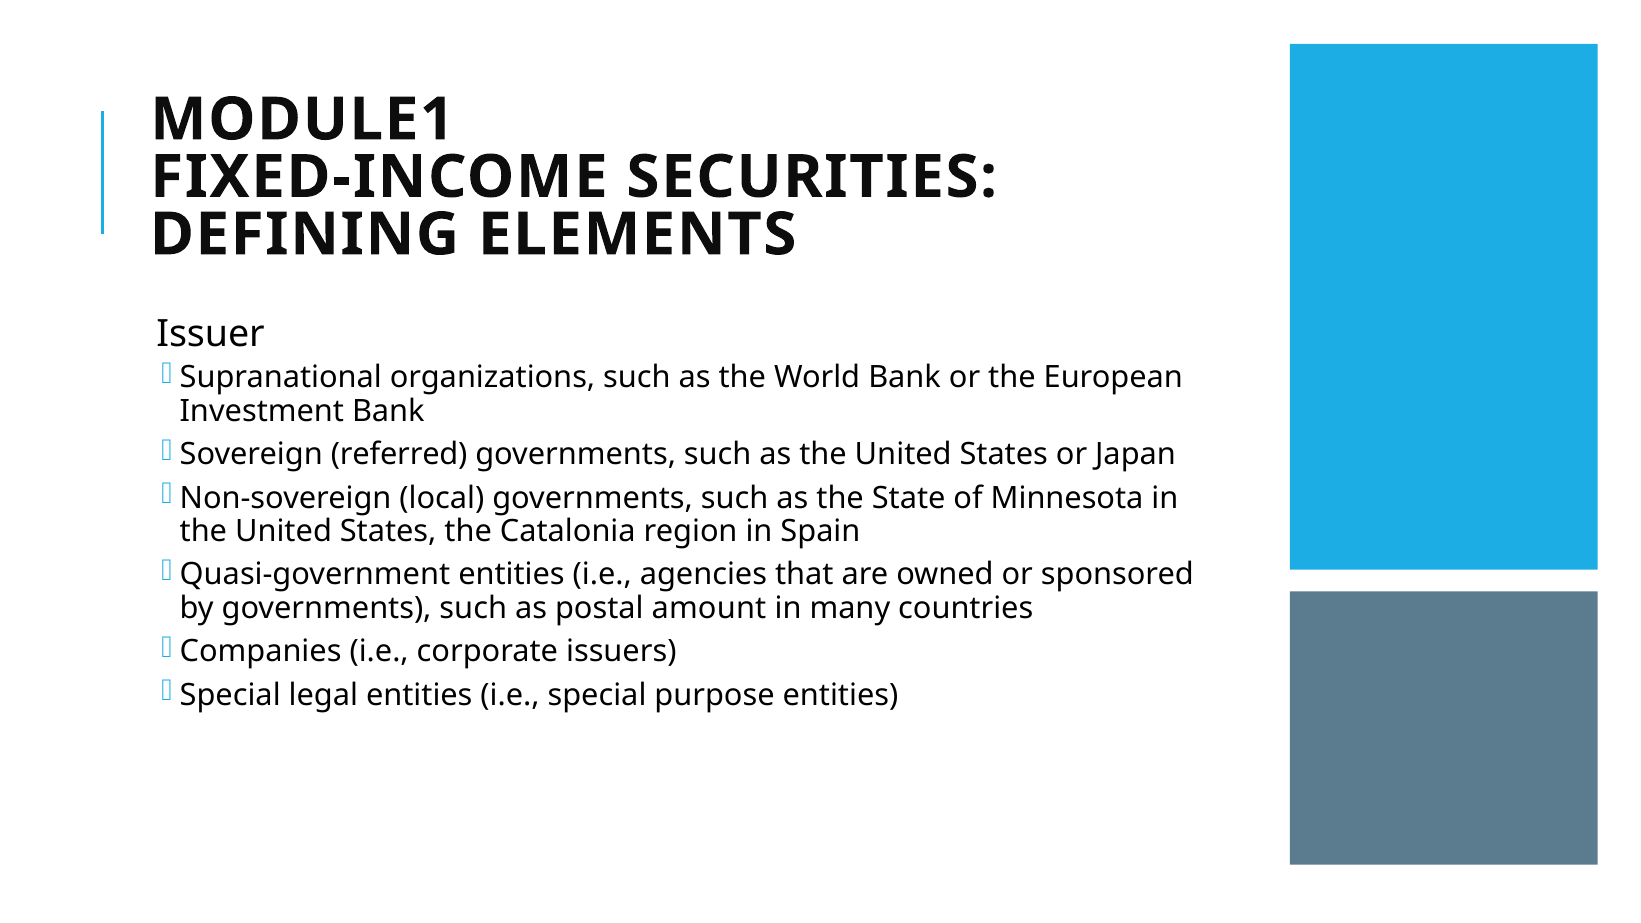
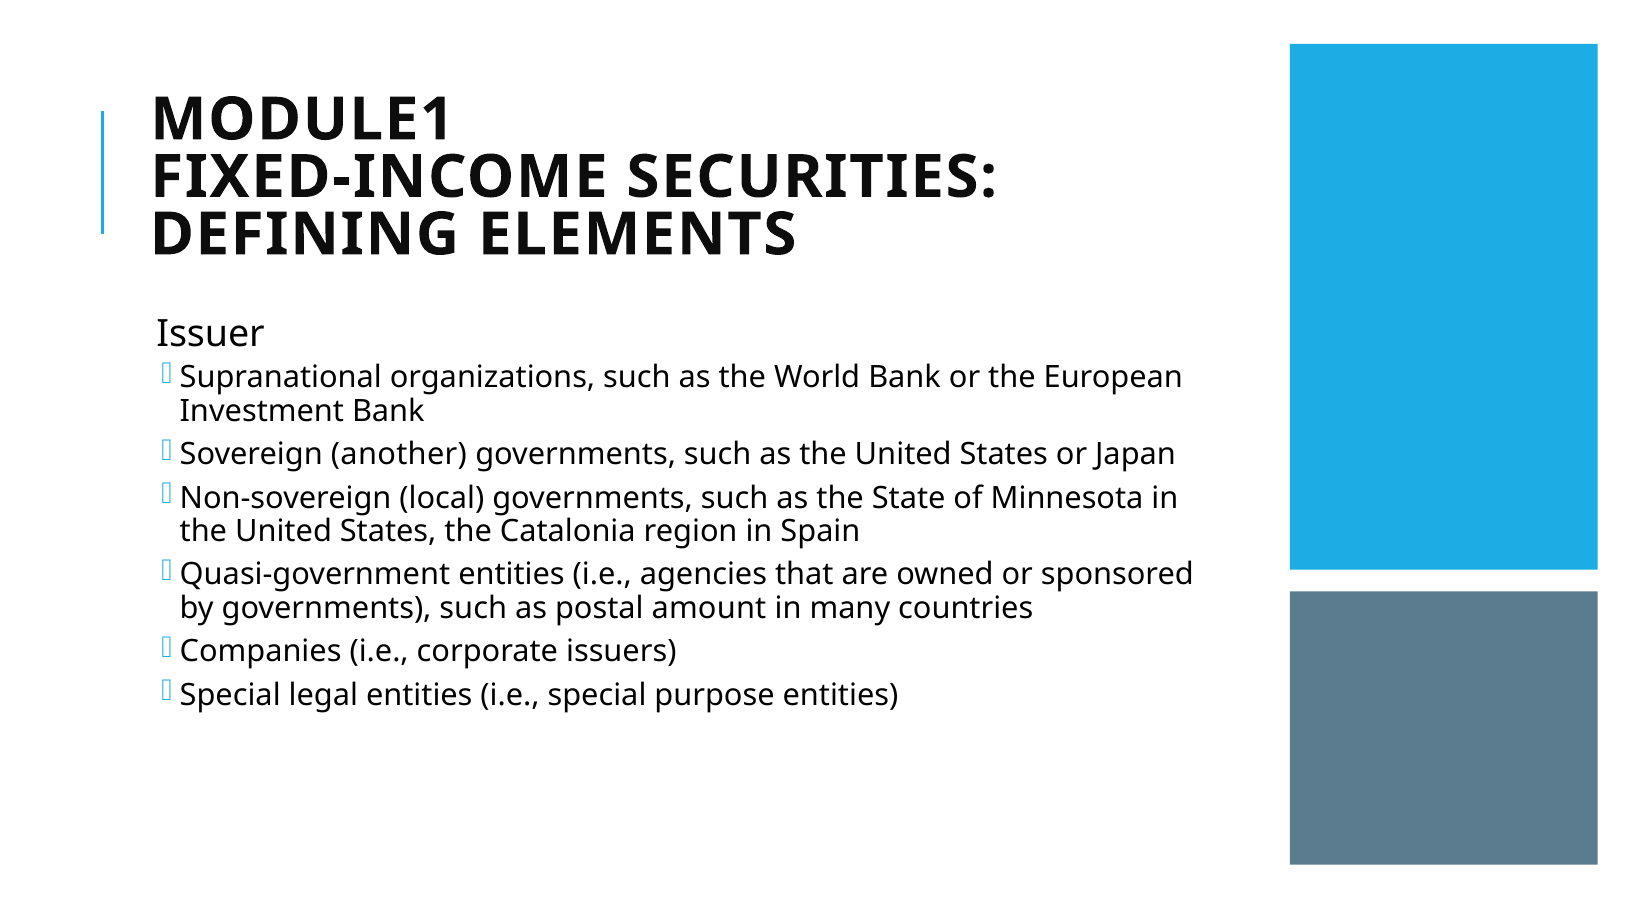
referred: referred -> another (399, 454)
